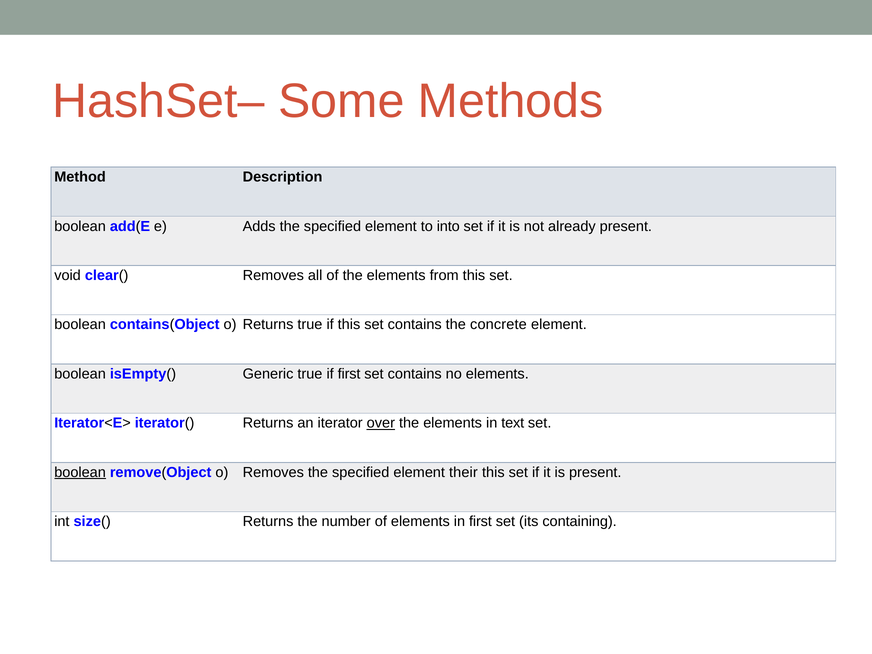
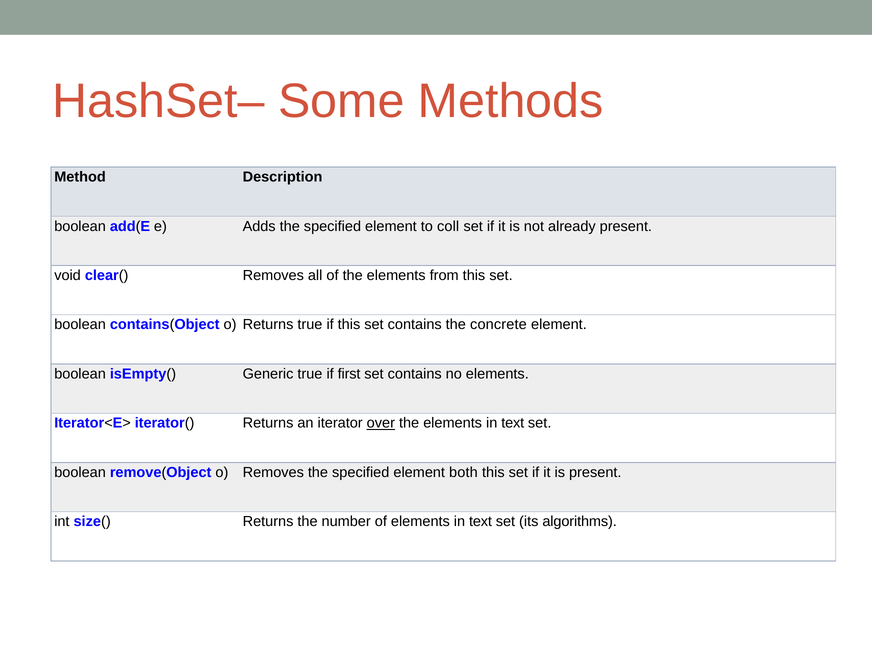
into: into -> coll (448, 226)
boolean underline: present -> none (80, 472)
their: their -> both (463, 472)
of elements in first: first -> text (480, 522)
containing: containing -> algorithms (580, 522)
